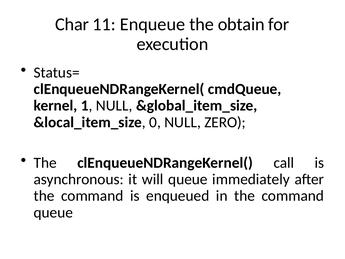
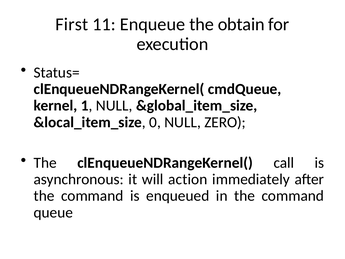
Char: Char -> First (72, 24)
will queue: queue -> action (188, 179)
